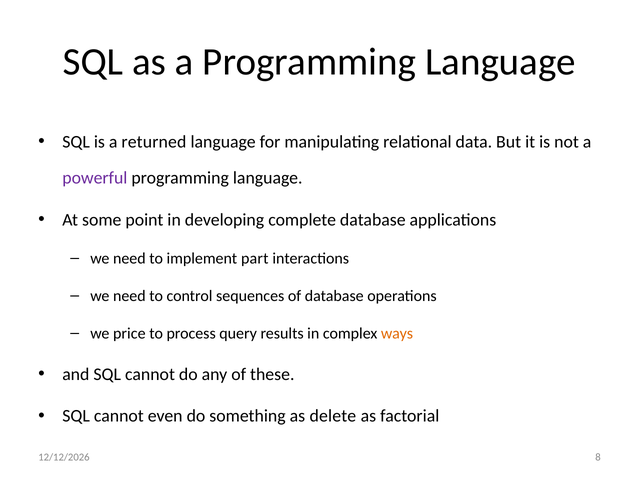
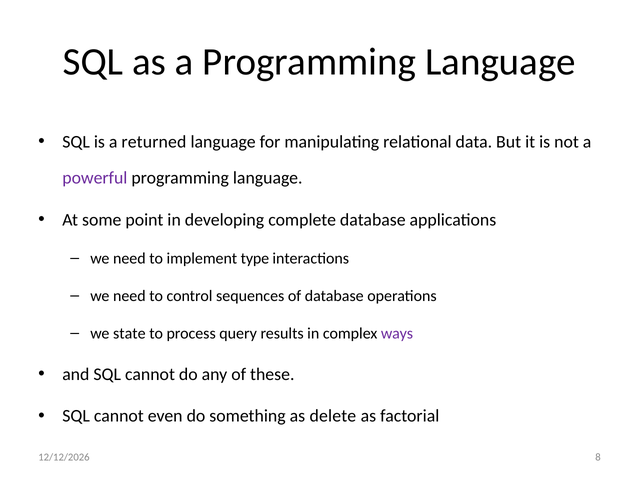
part: part -> type (255, 258)
price: price -> state (129, 334)
ways colour: orange -> purple (397, 334)
